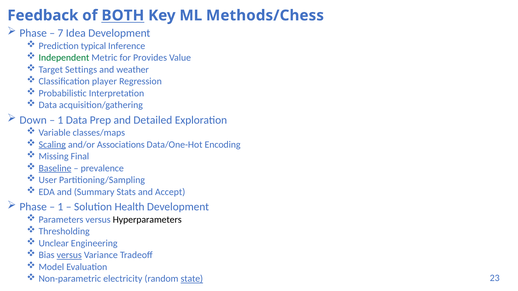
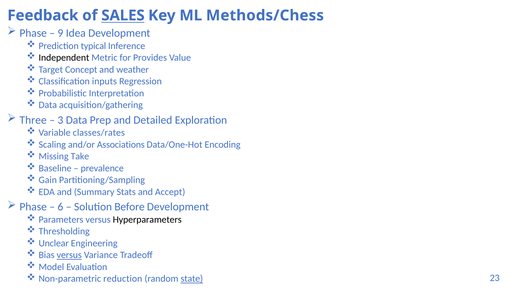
BOTH: BOTH -> SALES (123, 15)
7: 7 -> 9 (60, 33)
Independent colour: green -> black (64, 58)
Settings: Settings -> Concept (81, 70)
player: player -> inputs (104, 81)
Down: Down -> Three (33, 120)
1: 1 -> 3 (60, 120)
classes/maps: classes/maps -> classes/rates (99, 133)
Scaling underline: present -> none (52, 145)
Final: Final -> Take (80, 157)
Baseline underline: present -> none (55, 168)
User: User -> Gain (48, 180)
1: 1 -> 6 (60, 207)
Health: Health -> Before (130, 207)
electricity: electricity -> reduction (123, 279)
